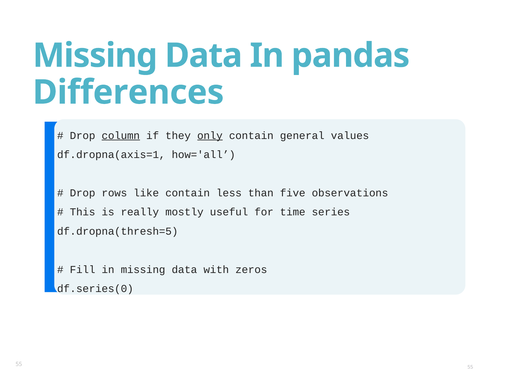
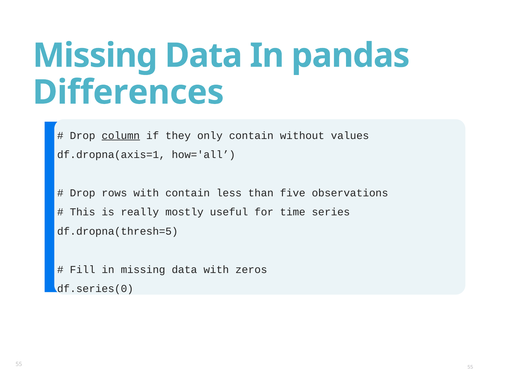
only underline: present -> none (210, 135)
general: general -> without (302, 135)
rows like: like -> with (146, 193)
